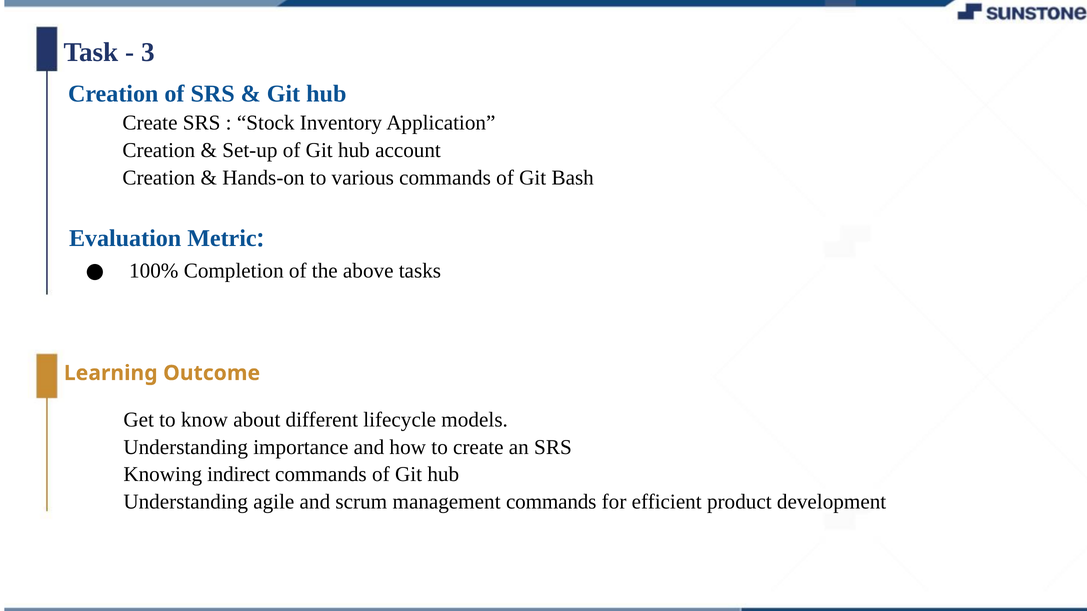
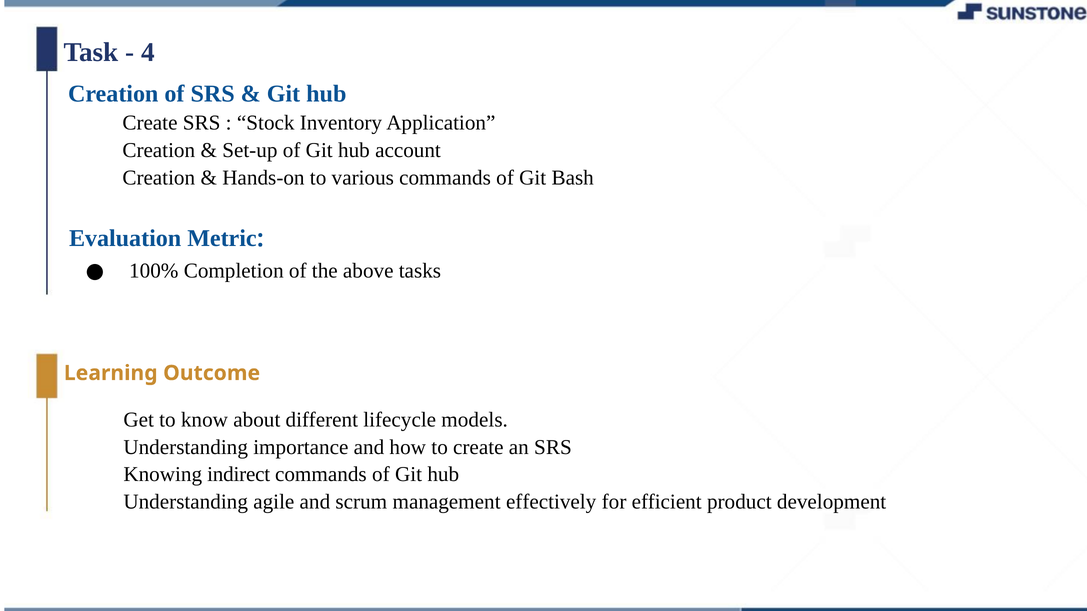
3: 3 -> 4 (148, 52)
management commands: commands -> effectively (551, 502)
